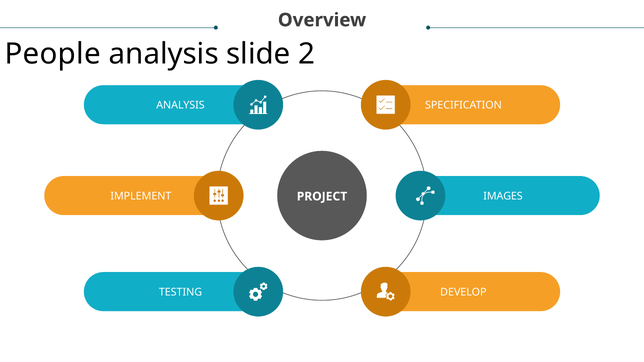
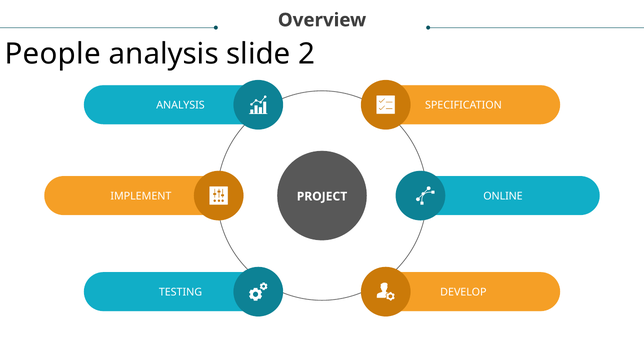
IMAGES: IMAGES -> ONLINE (503, 196)
